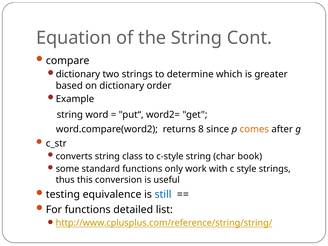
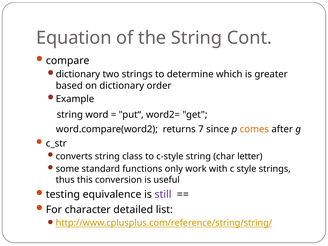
8: 8 -> 7 (201, 129)
book: book -> letter (250, 156)
still colour: blue -> purple (163, 194)
For functions: functions -> character (88, 210)
